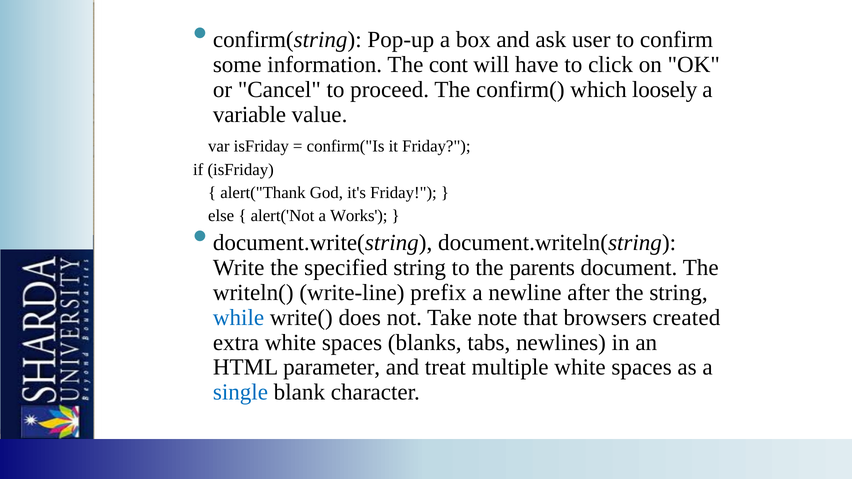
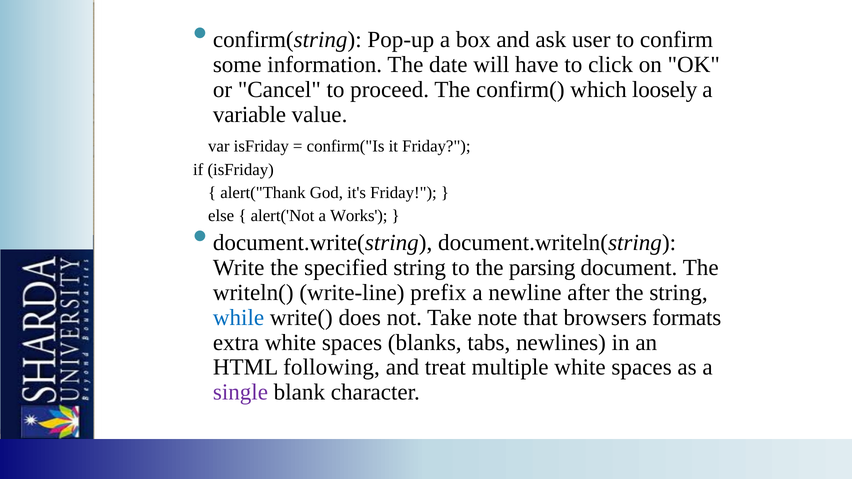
cont: cont -> date (448, 65)
parents: parents -> parsing (542, 268)
created: created -> formats (687, 318)
parameter: parameter -> following (332, 368)
single colour: blue -> purple (240, 392)
